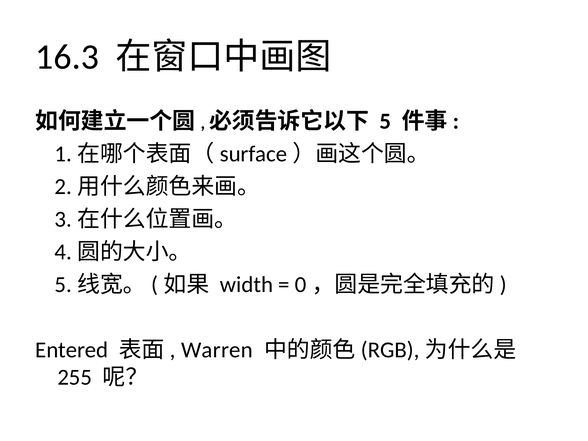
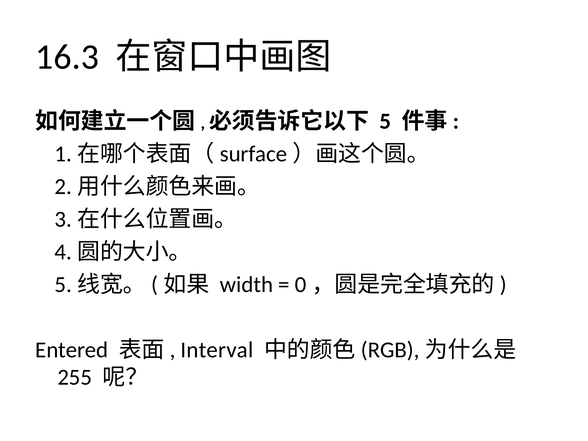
Warren: Warren -> Interval (217, 350)
